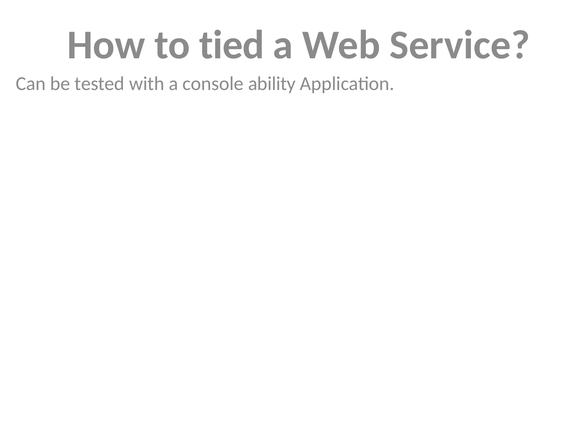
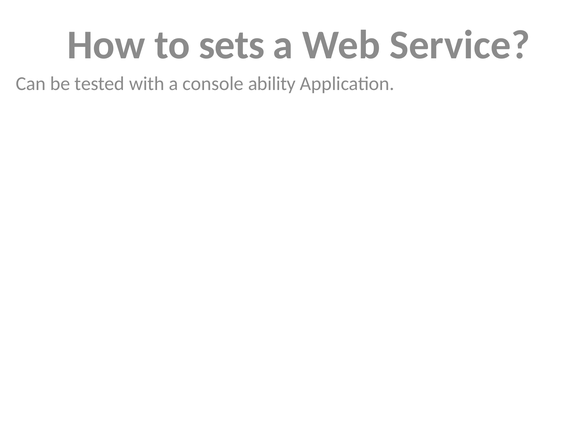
tied: tied -> sets (232, 45)
